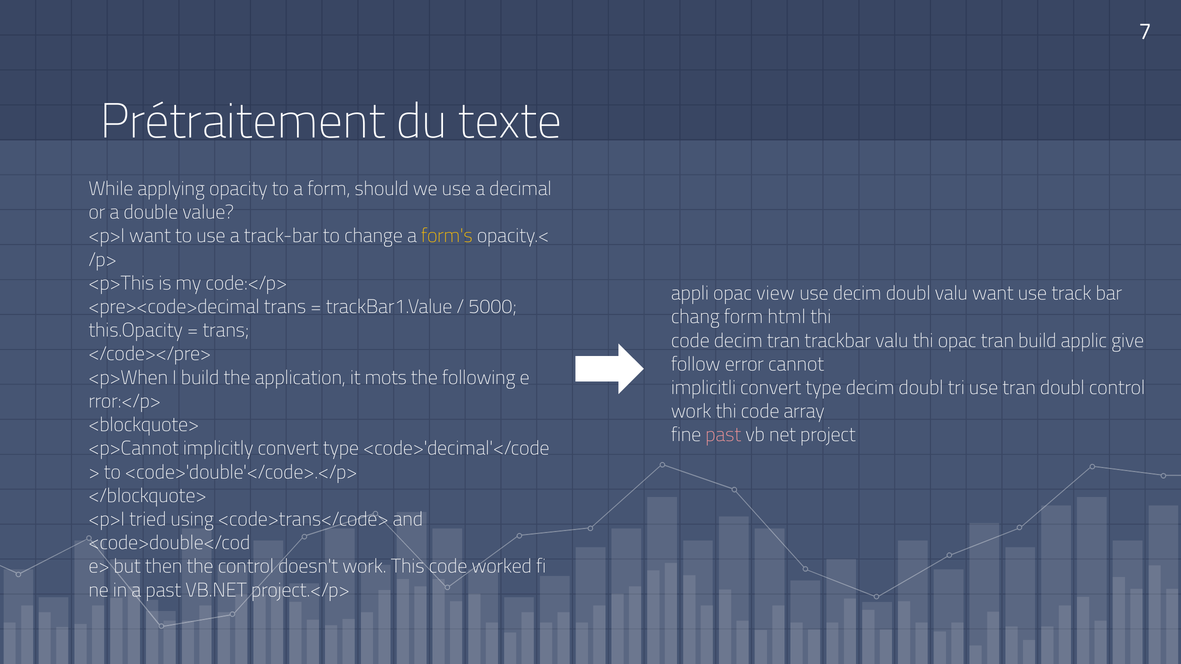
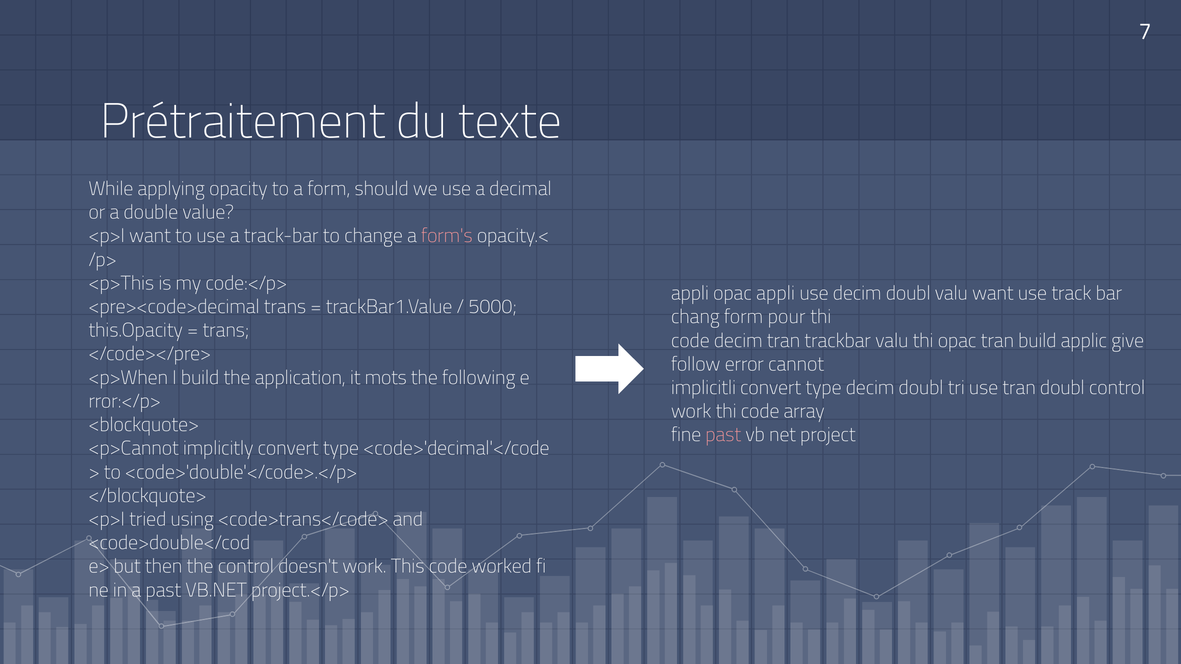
form's colour: yellow -> pink (447, 236)
opac view: view -> appli (776, 293)
html: html -> pour (787, 317)
